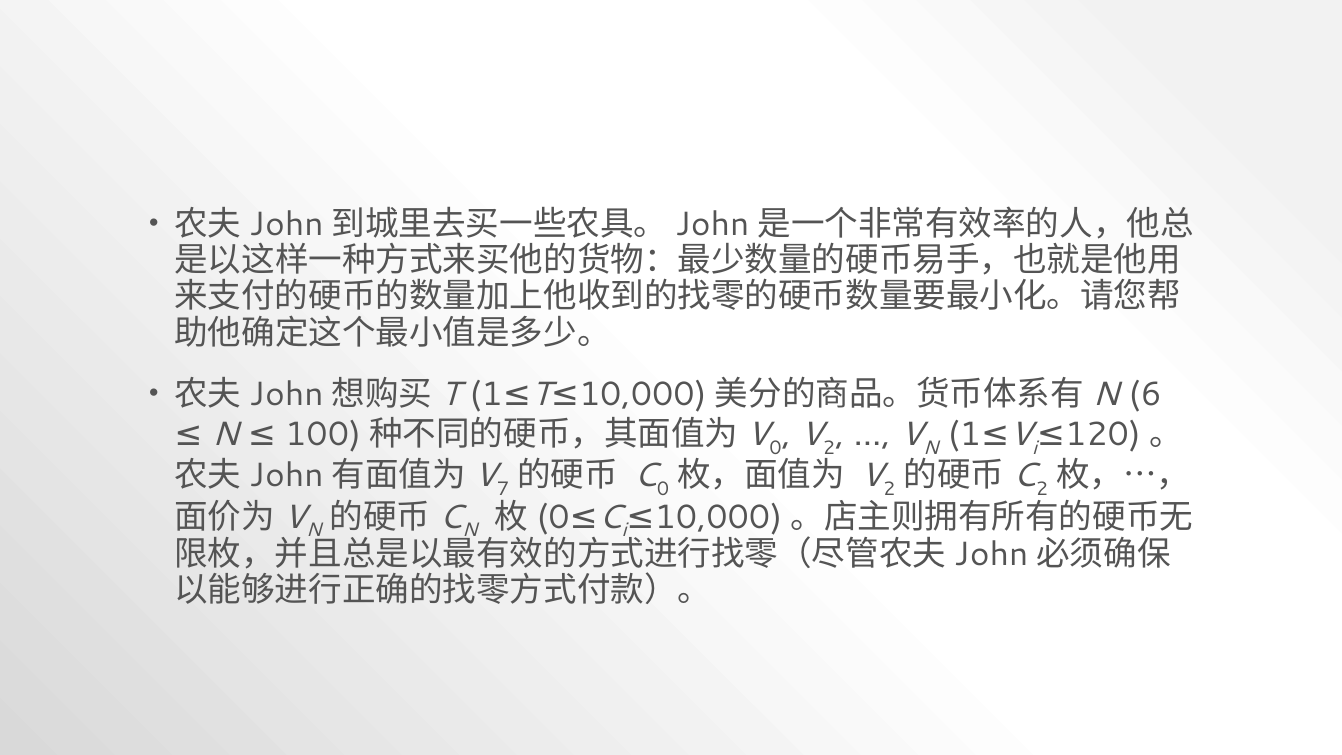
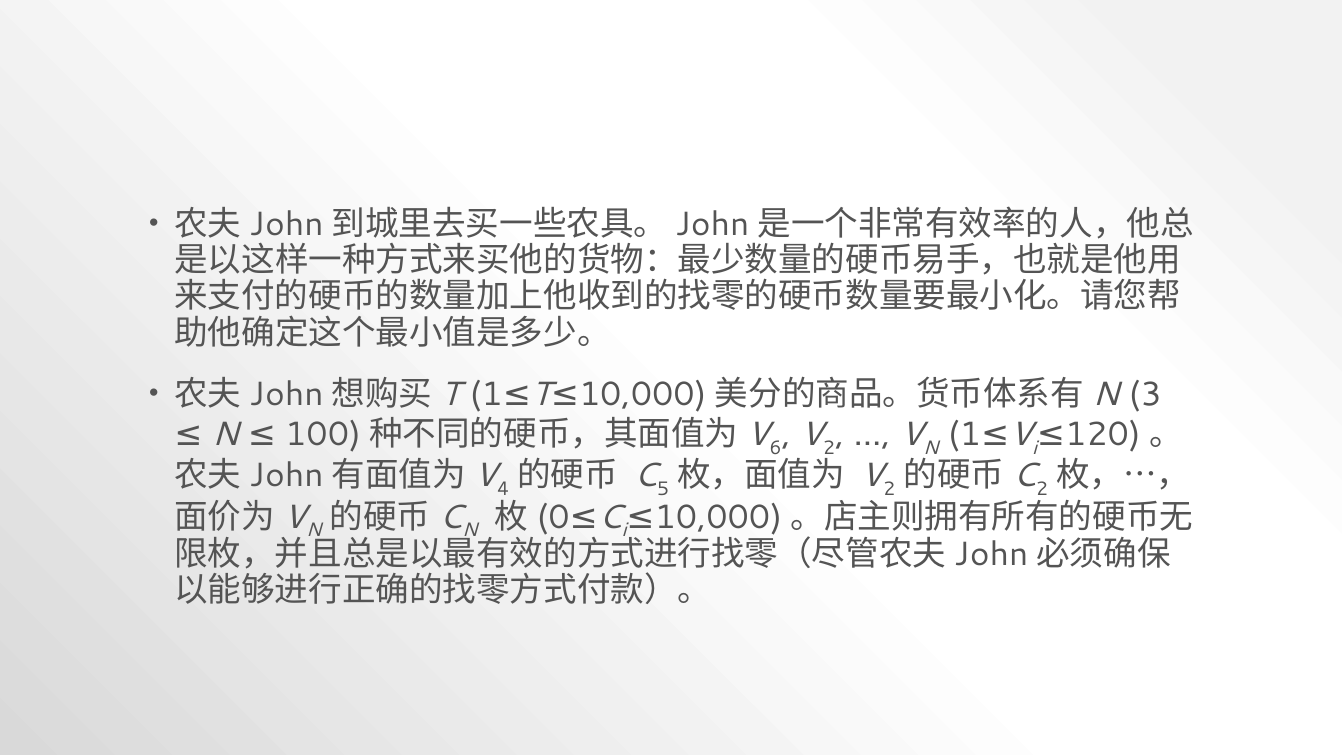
6: 6 -> 3 (1145, 394)
0: 0 -> 6 (775, 448)
7: 7 -> 4 (503, 489)
0: 0 -> 5 (663, 489)
